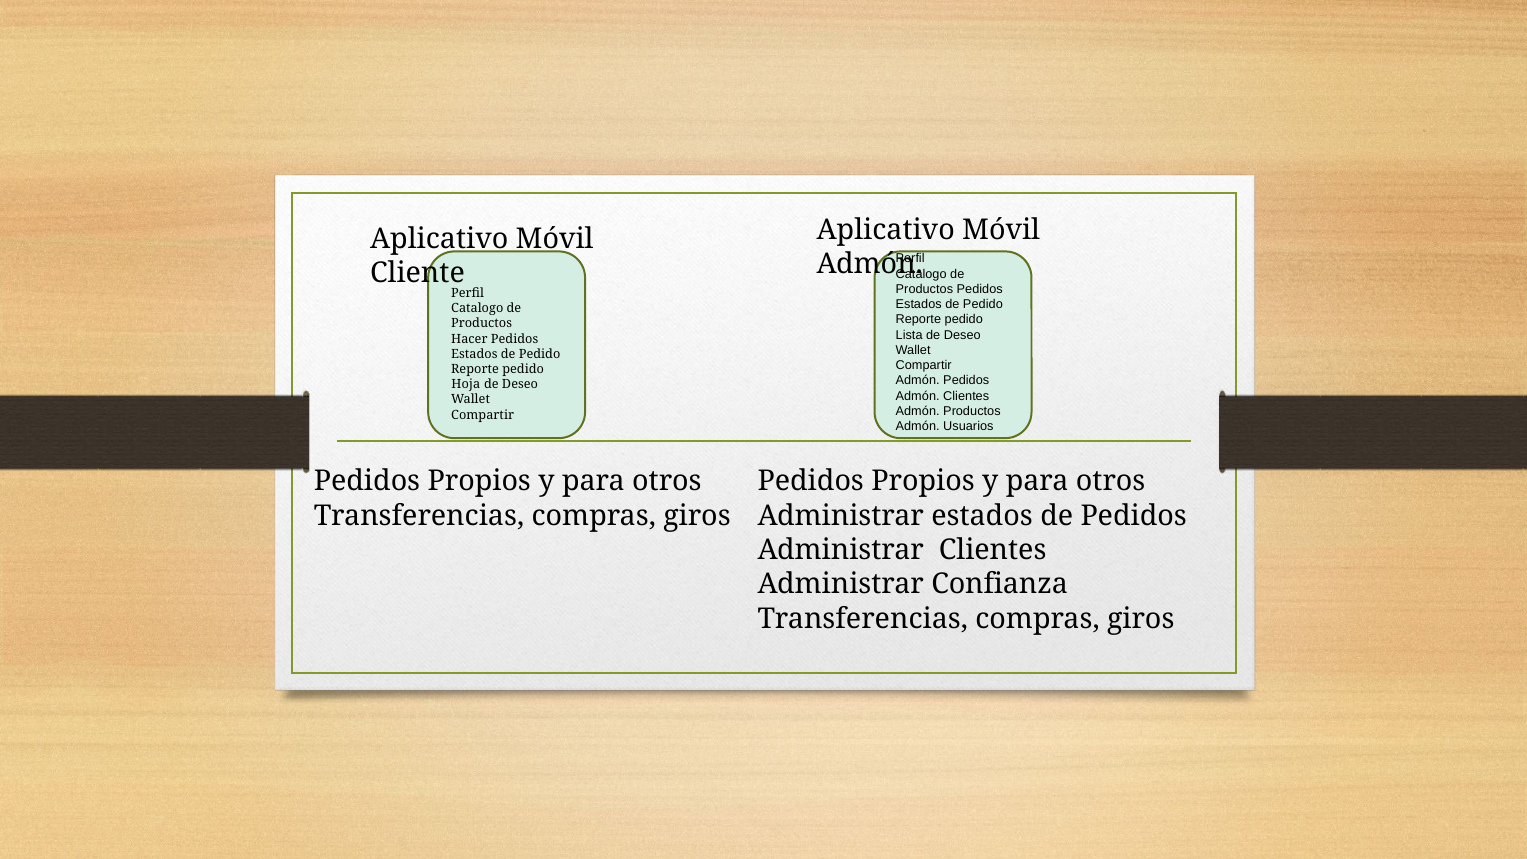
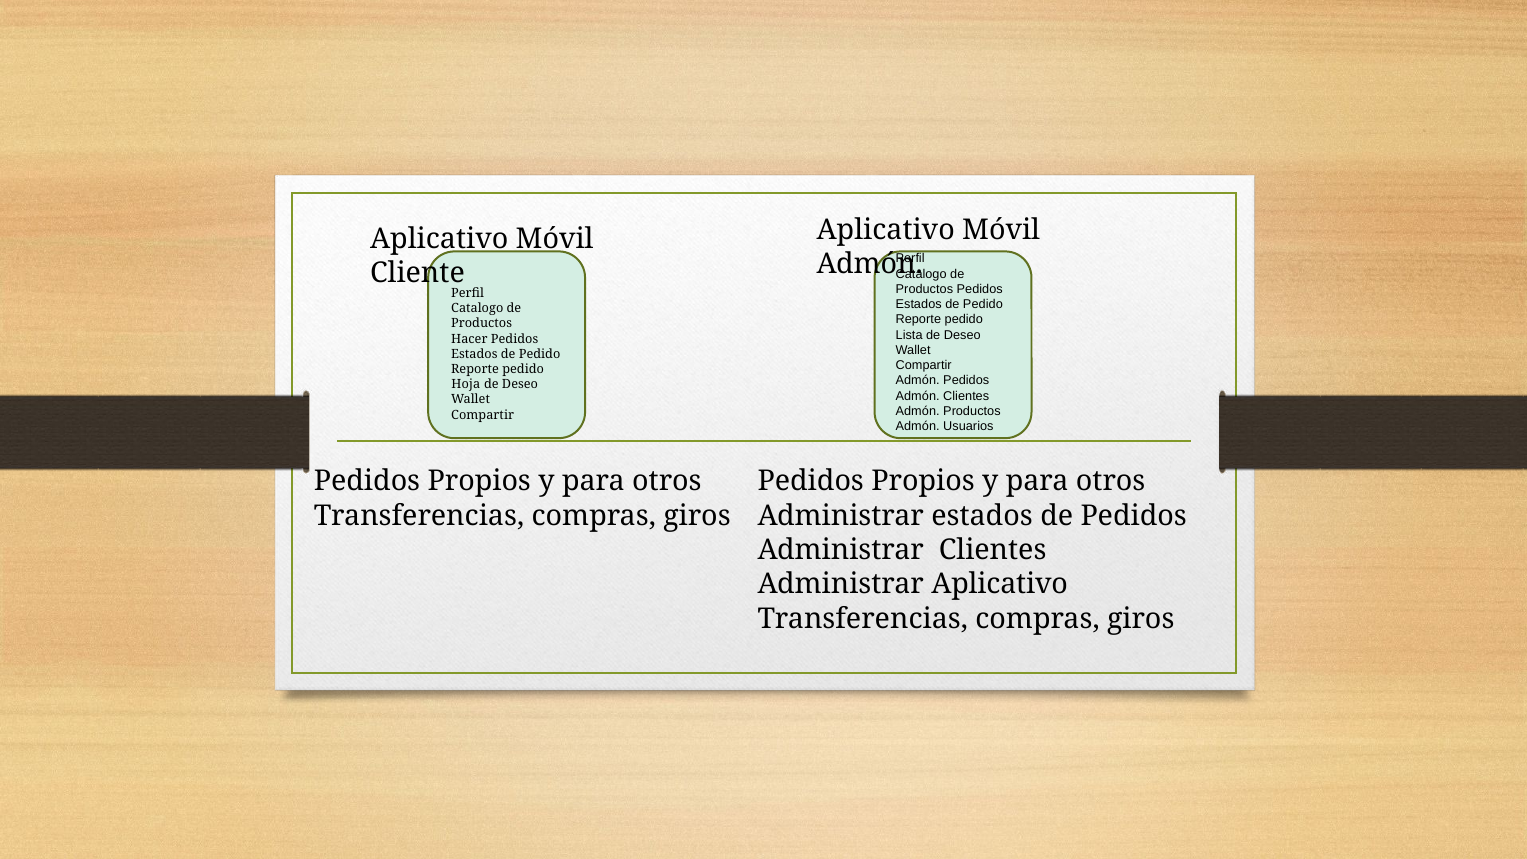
Administrar Confianza: Confianza -> Aplicativo (1000, 584)
